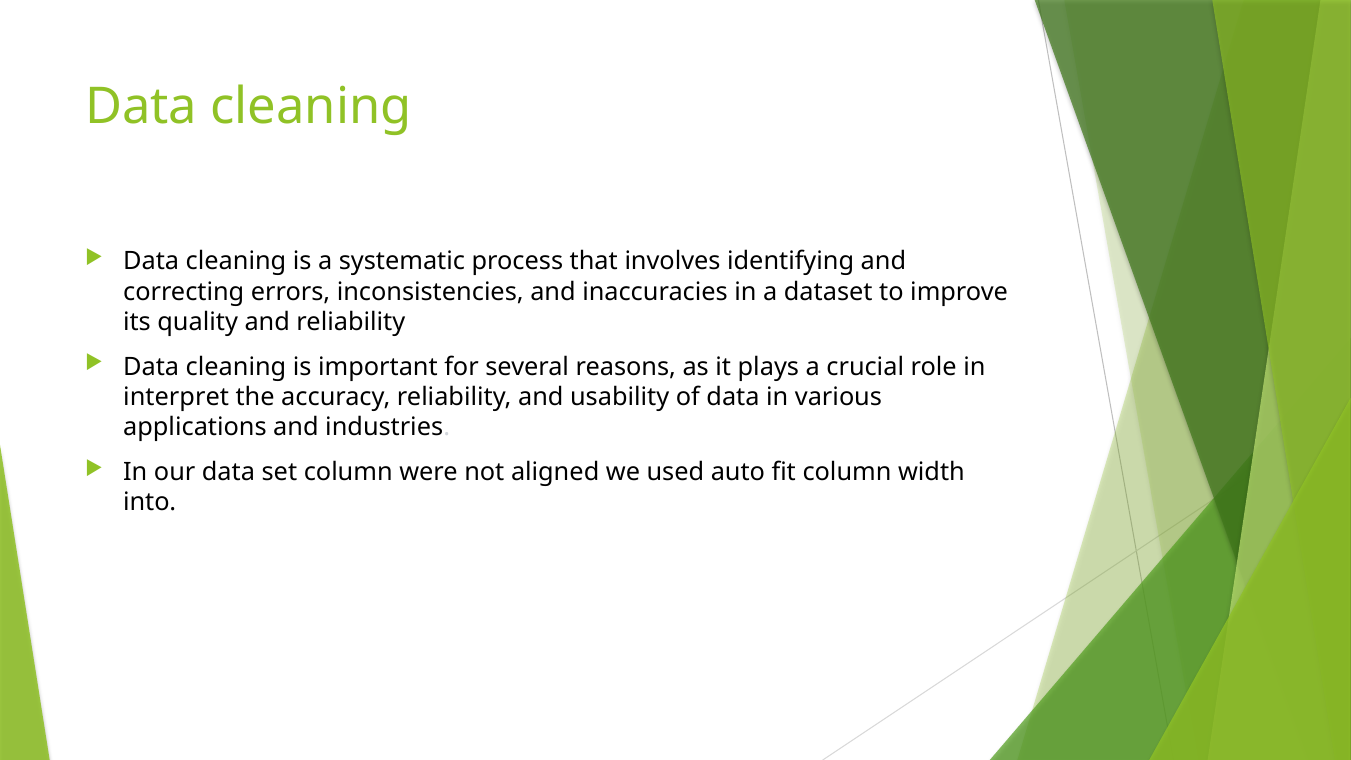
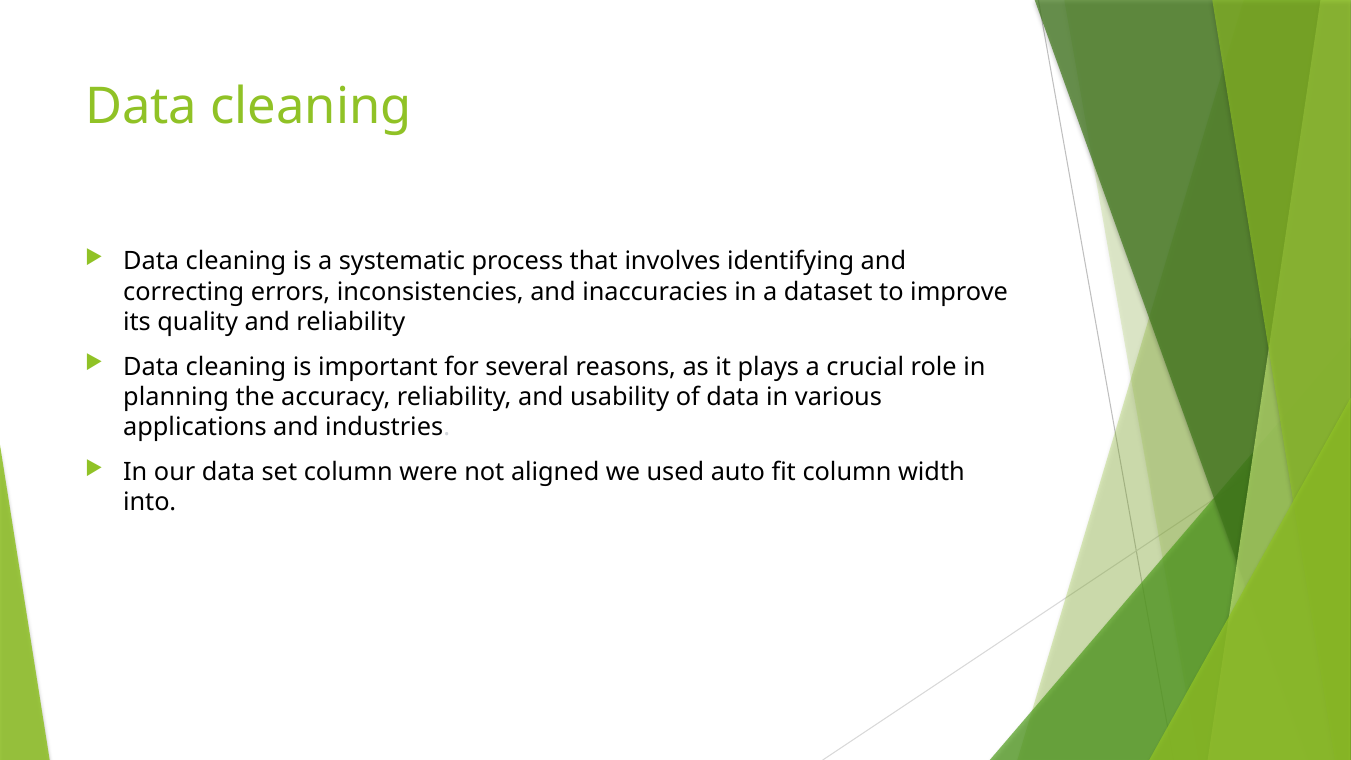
interpret: interpret -> planning (176, 397)
